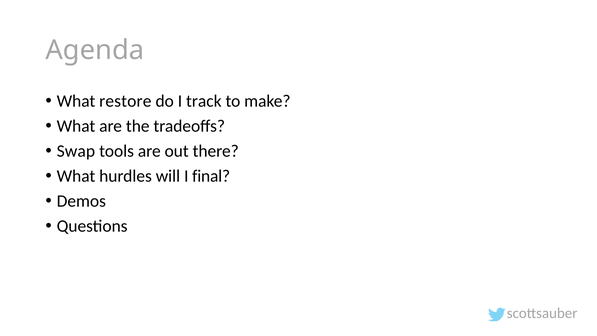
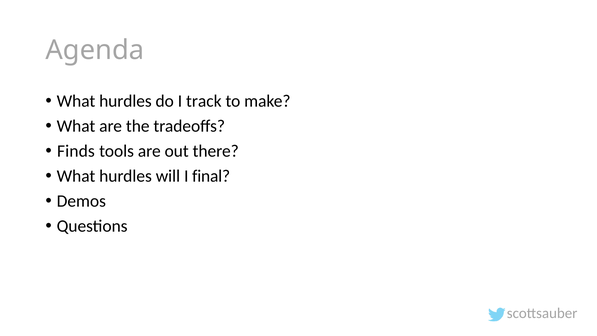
restore: restore -> hurdles (125, 101)
Swap: Swap -> Finds (76, 151)
